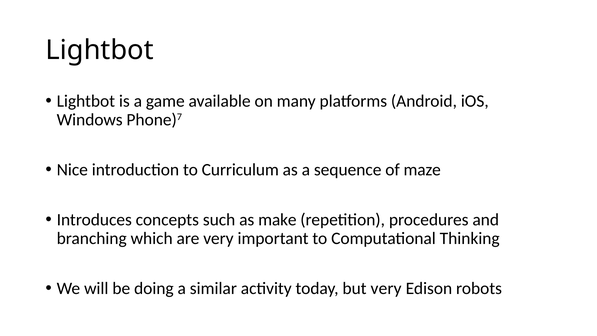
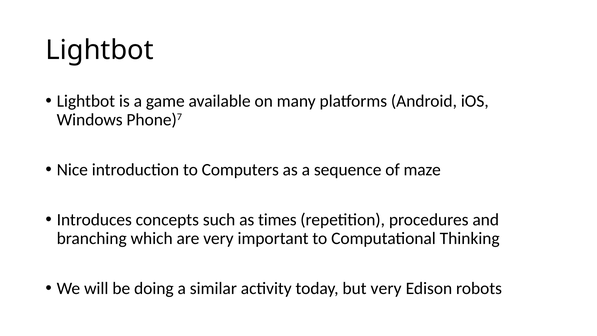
Curriculum: Curriculum -> Computers (240, 170)
make: make -> times (277, 220)
